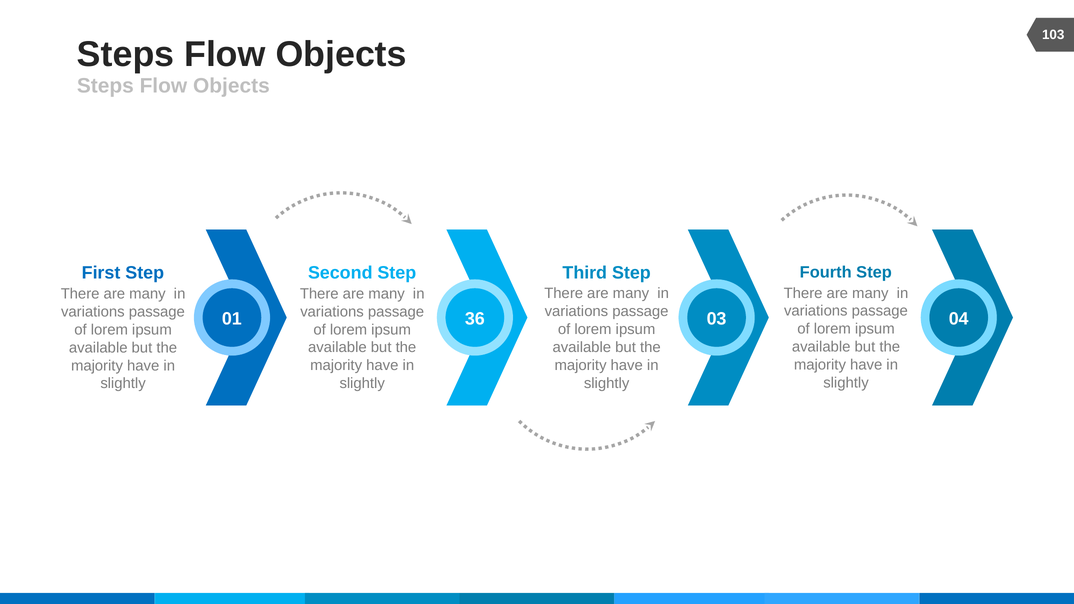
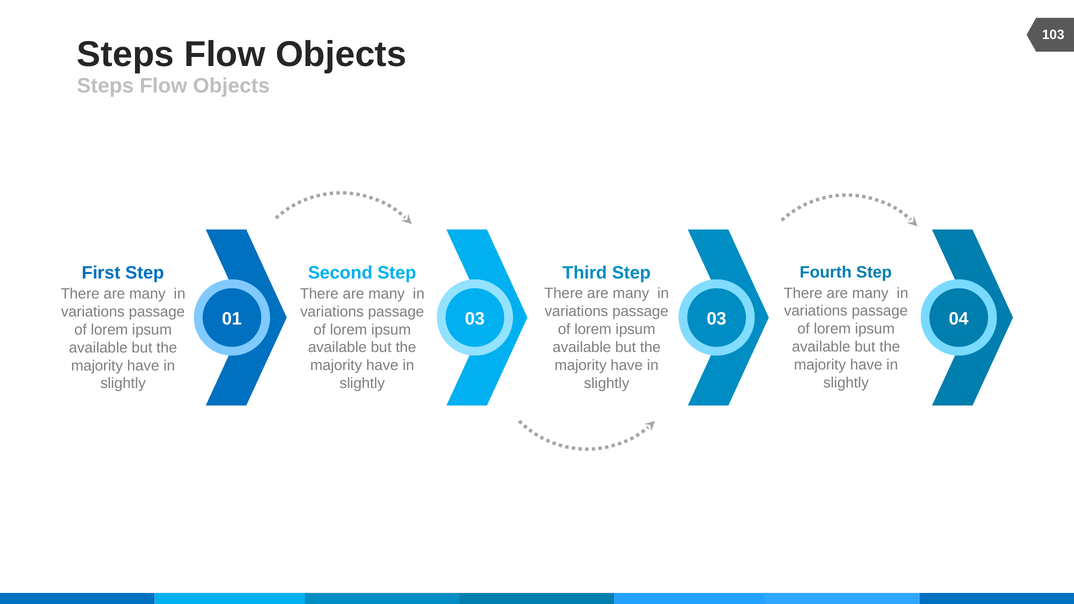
01 36: 36 -> 03 (475, 319)
